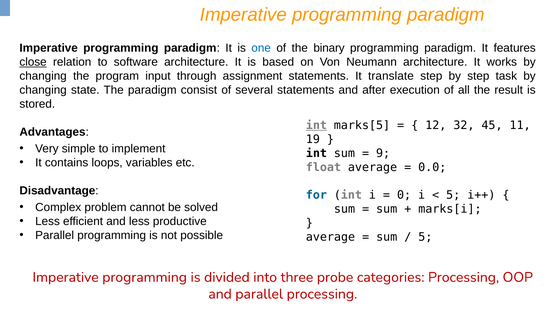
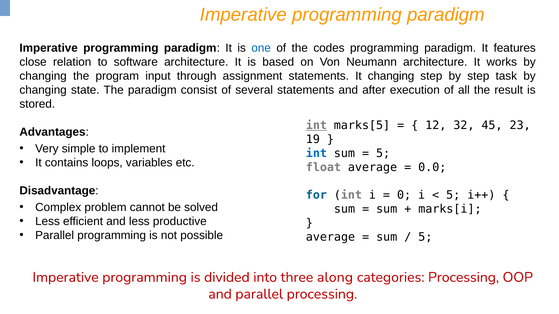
binary: binary -> codes (329, 48)
close underline: present -> none (33, 62)
It translate: translate -> changing (391, 76)
11: 11 -> 23 (520, 126)
int colour: black -> blue (316, 153)
9: 9 -> 5 (383, 153)
probe: probe -> along (335, 278)
